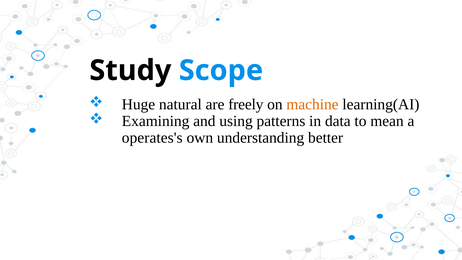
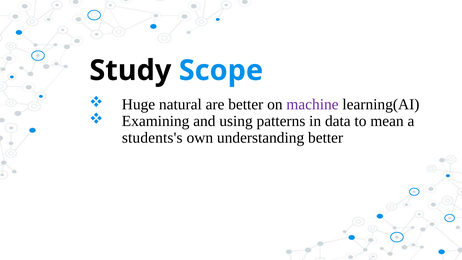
are freely: freely -> better (246, 104)
machine colour: orange -> purple (312, 104)
operates's: operates's -> students's (152, 138)
